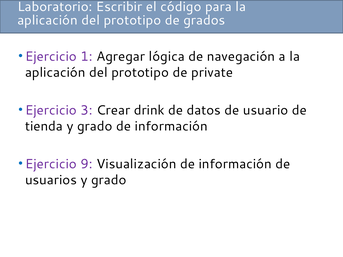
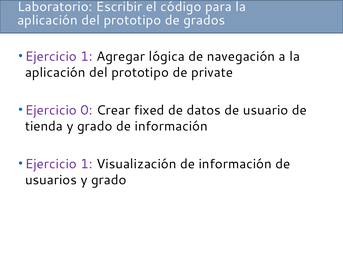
3: 3 -> 0 (86, 110)
drink: drink -> fixed (149, 110)
9: 9 -> 1 (86, 164)
